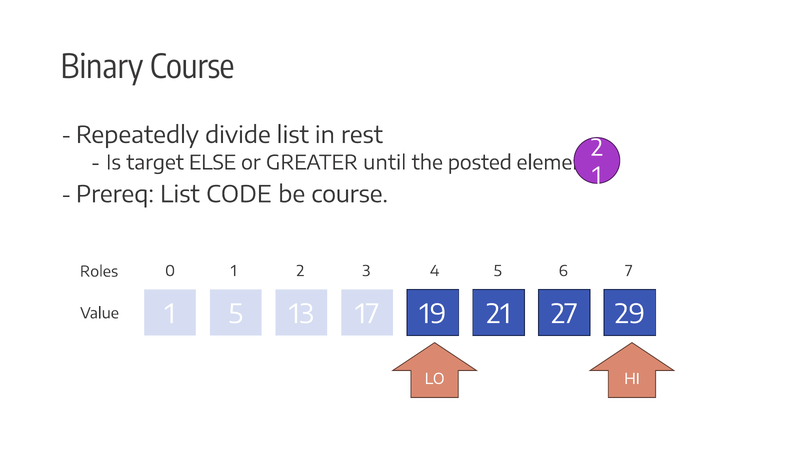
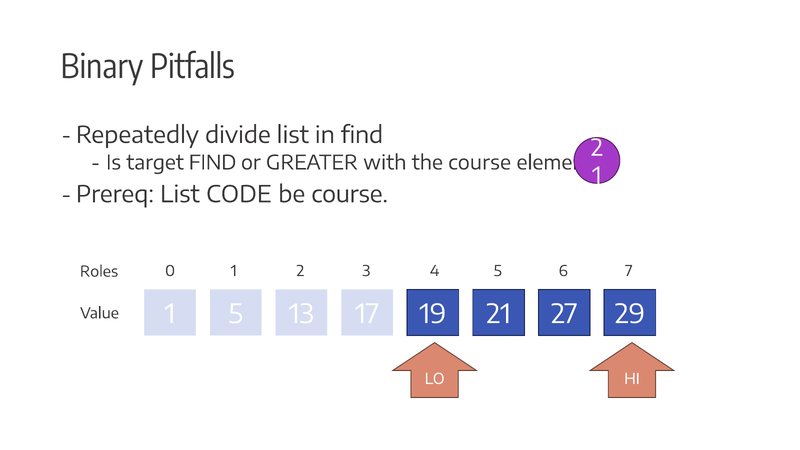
Binary Course: Course -> Pitfalls (193, 67)
in rest: rest -> find (362, 135)
target ELSE: ELSE -> FIND (213, 163)
until: until -> with (385, 163)
the posted: posted -> course (480, 163)
